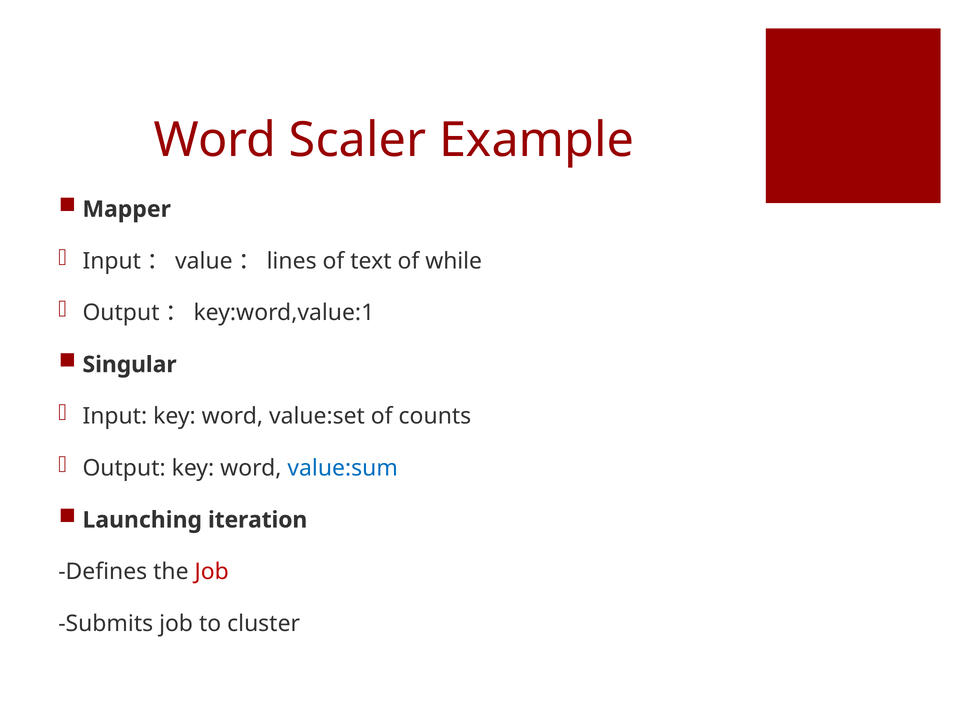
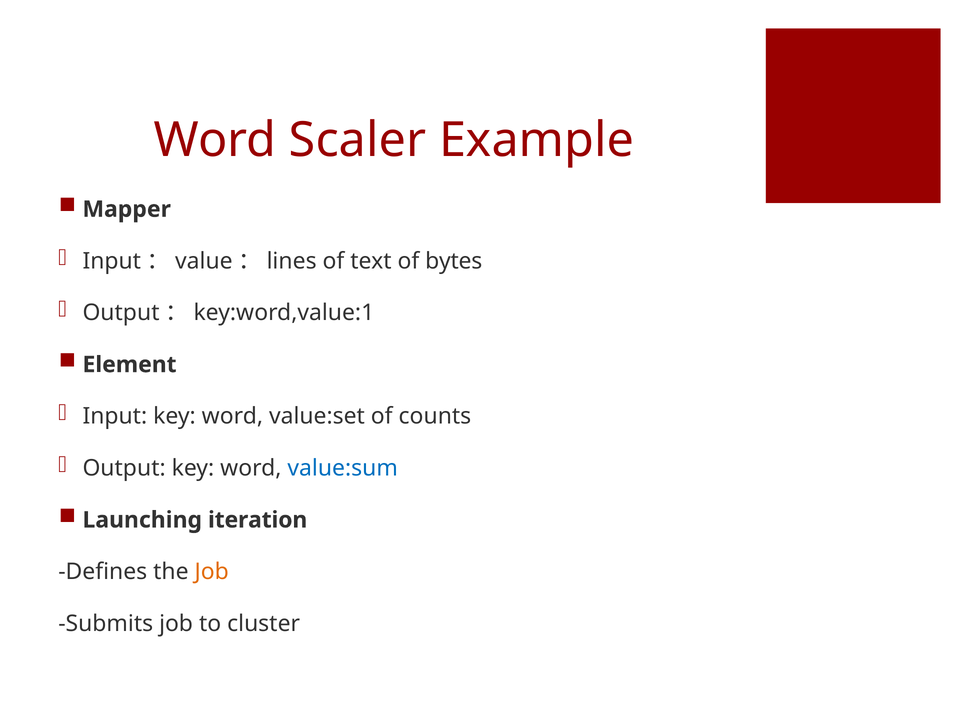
while: while -> bytes (454, 261)
Singular: Singular -> Element (130, 365)
Job colour: red -> orange (212, 572)
